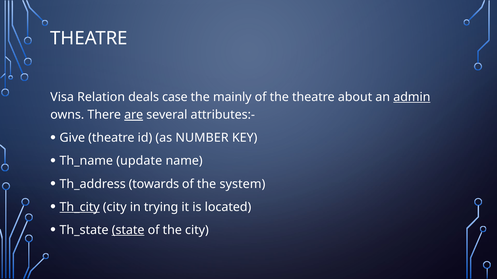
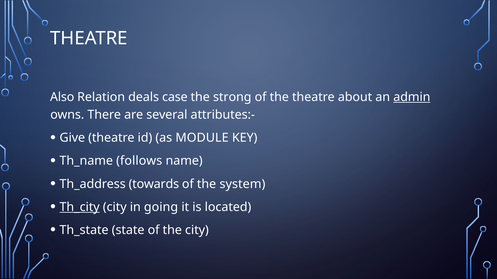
Visa: Visa -> Also (62, 97)
mainly: mainly -> strong (232, 97)
are underline: present -> none (134, 115)
NUMBER: NUMBER -> MODULE (202, 138)
update: update -> follows (139, 161)
trying: trying -> going (161, 207)
state underline: present -> none (128, 230)
